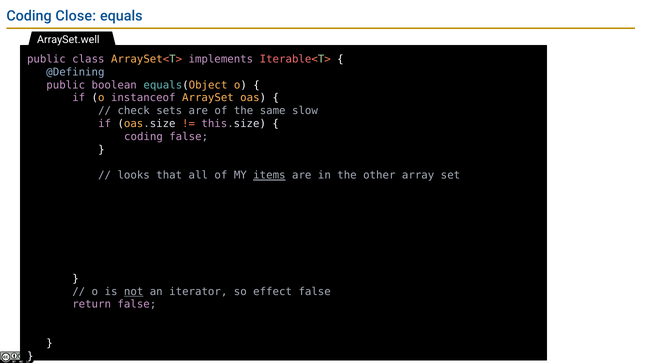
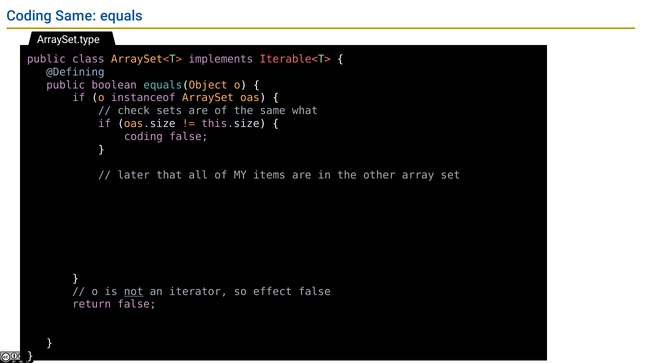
Coding Close: Close -> Same (76, 16)
ArraySet.well: ArraySet.well -> ArraySet.type (68, 39)
slow: slow -> what (305, 111)
looks: looks -> later (134, 175)
items underline: present -> none (269, 175)
